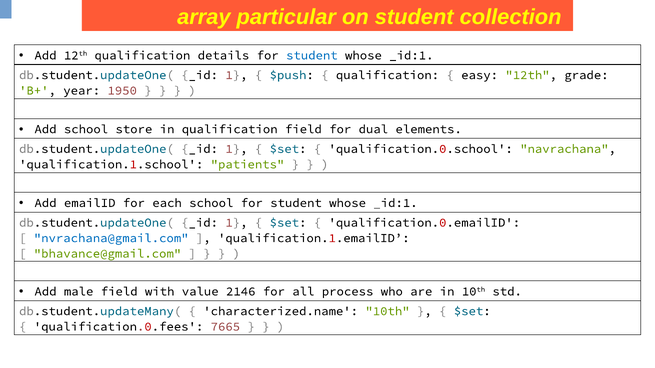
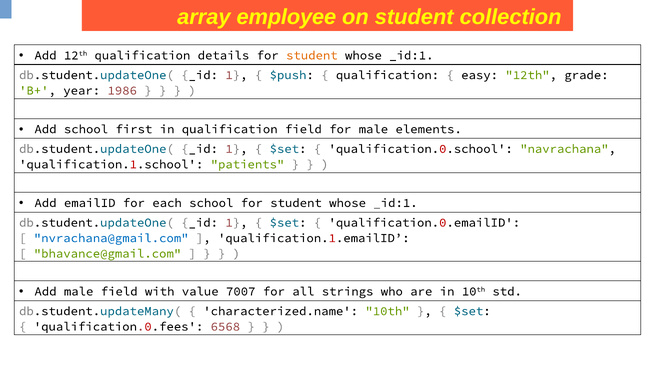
particular: particular -> employee (286, 17)
student colour: blue -> orange (312, 55)
1950: 1950 -> 1986 (122, 91)
store: store -> first (134, 129)
for dual: dual -> male (373, 129)
2146: 2146 -> 7007 (241, 292)
process: process -> strings (348, 292)
7665: 7665 -> 6568 (225, 327)
